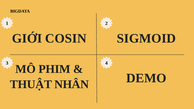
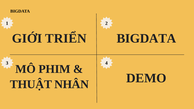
SIGMOID: SIGMOID -> BIGDATA (146, 38)
COSIN: COSIN -> TRIỂN (66, 38)
